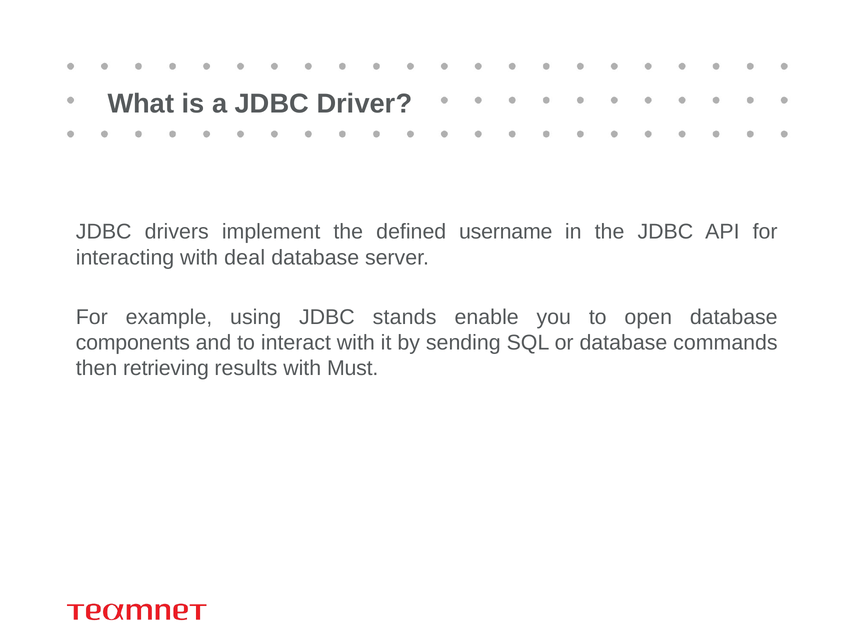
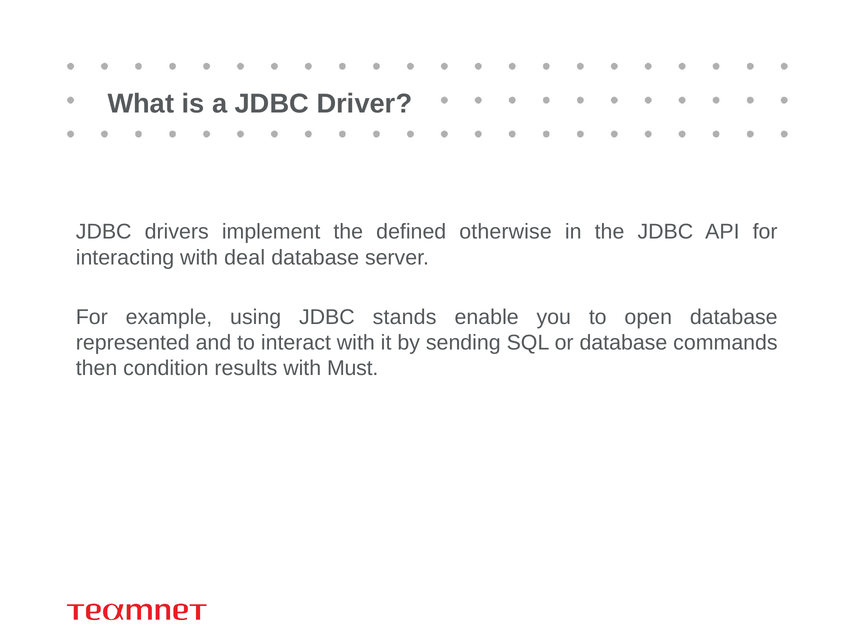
username: username -> otherwise (506, 232)
components: components -> represented (133, 343)
retrieving: retrieving -> condition (166, 369)
